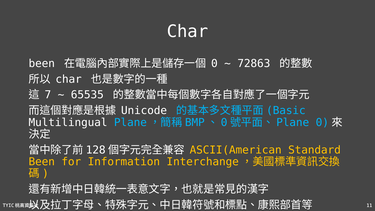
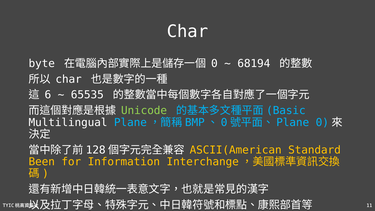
been: been -> byte (42, 63)
72863: 72863 -> 68194 (254, 63)
7: 7 -> 6 (48, 95)
Unicode colour: white -> light green (144, 111)
